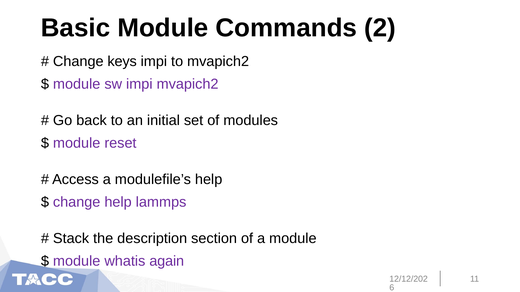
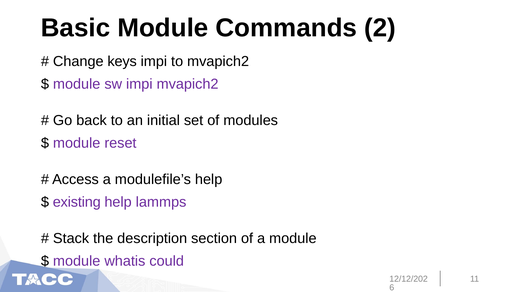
change: change -> existing (77, 202)
again: again -> could (167, 262)
